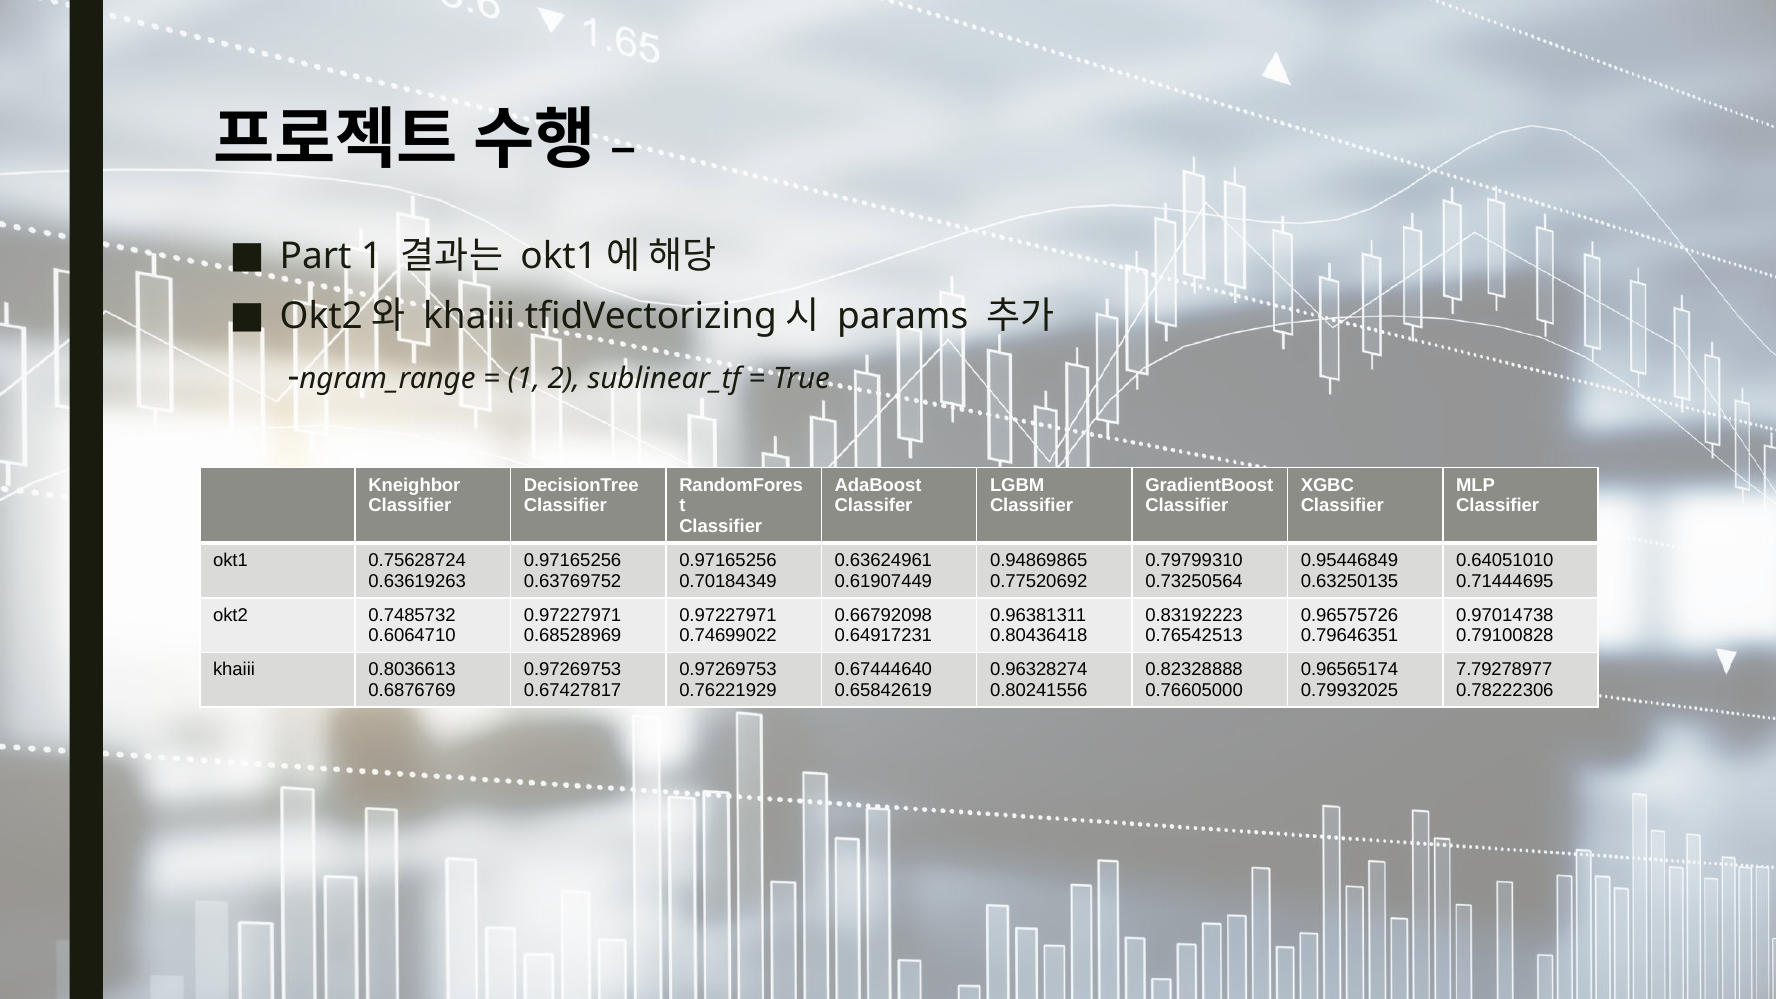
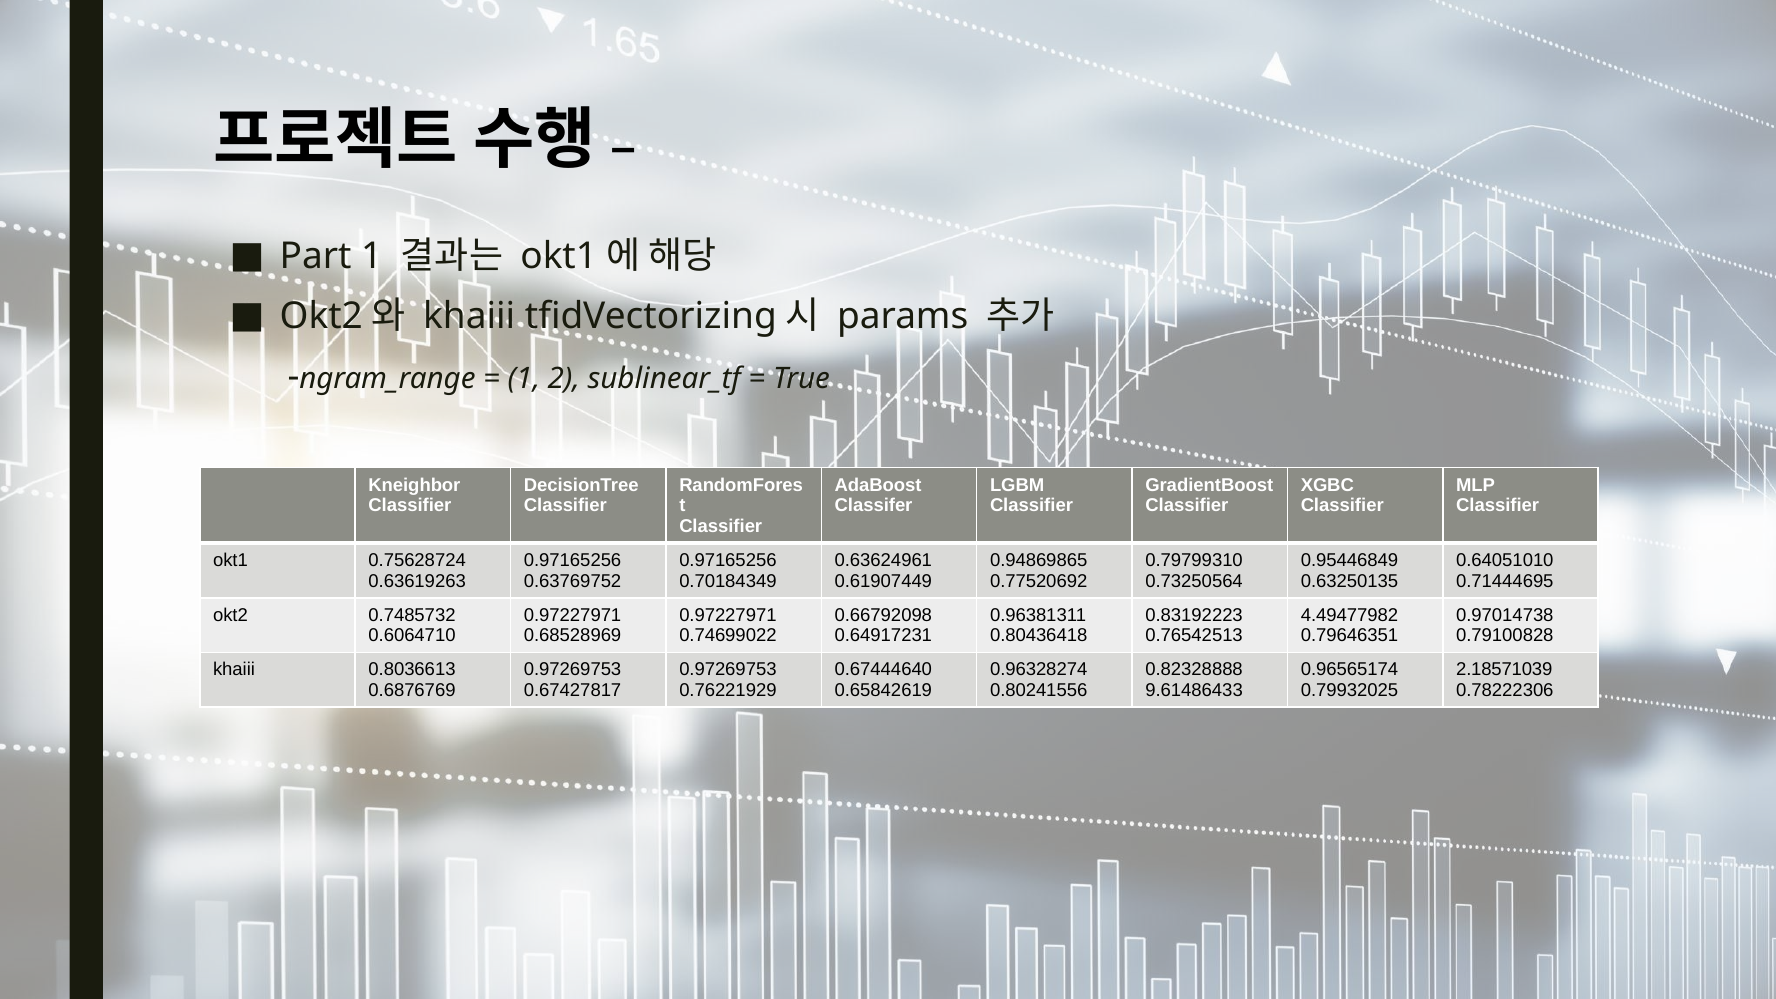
0.96575726: 0.96575726 -> 4.49477982 (1349, 615)
7.79278977: 7.79278977 -> 2.18571039 (1504, 670)
0.76605000: 0.76605000 -> 9.61486433 (1194, 690)
